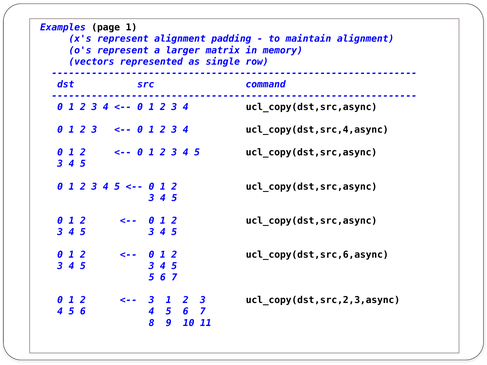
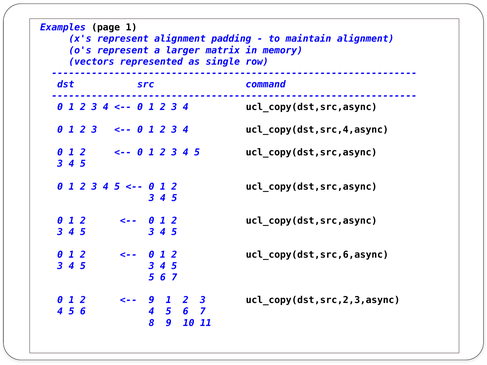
3: 3 -> 9 (151, 300)
